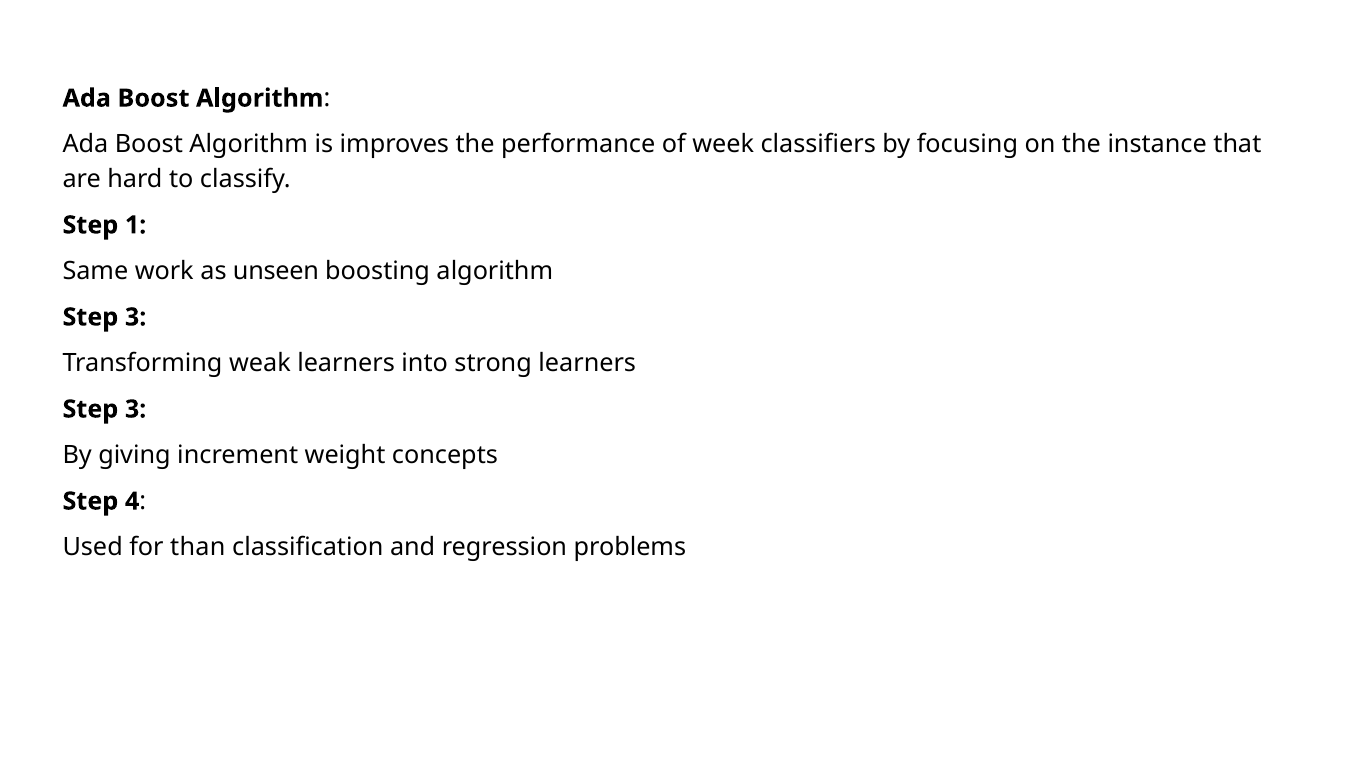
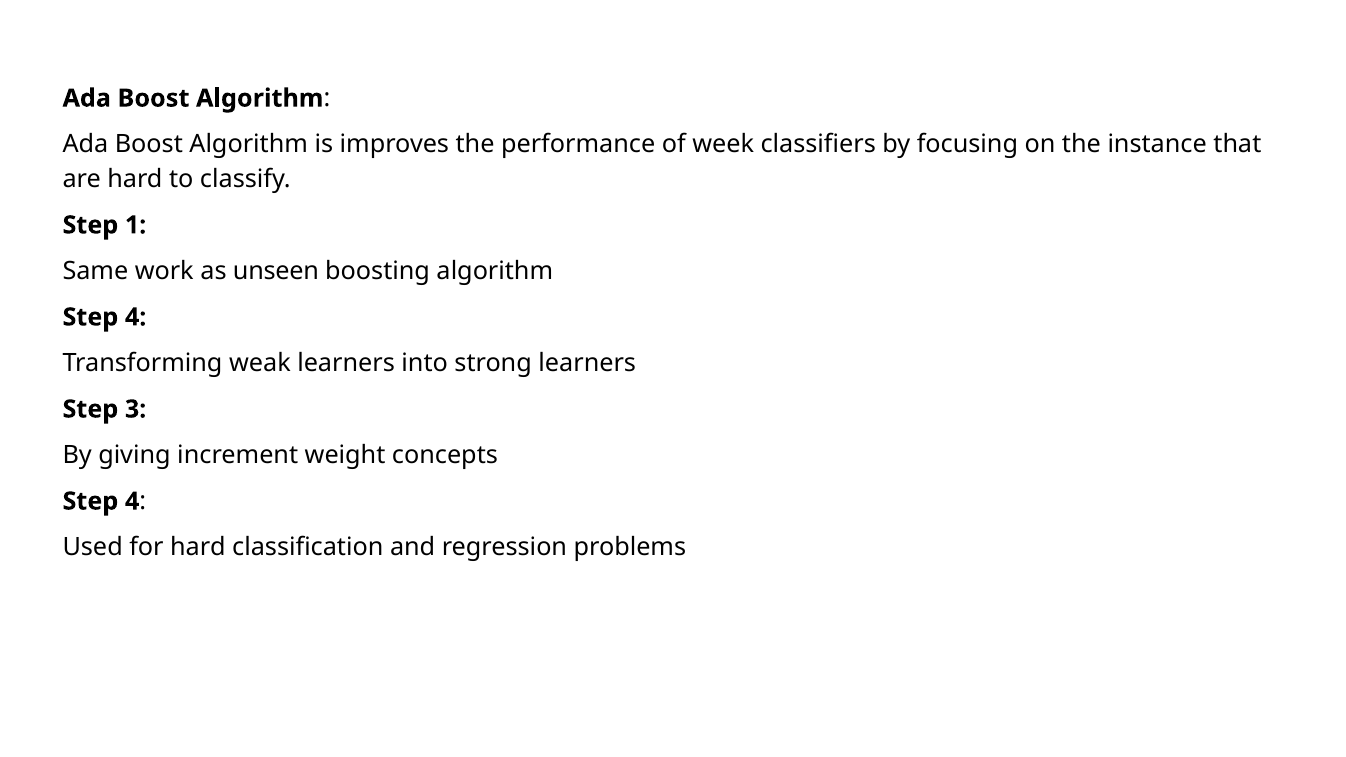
3: 3 -> 4 (136, 317)
for than: than -> hard (198, 547)
